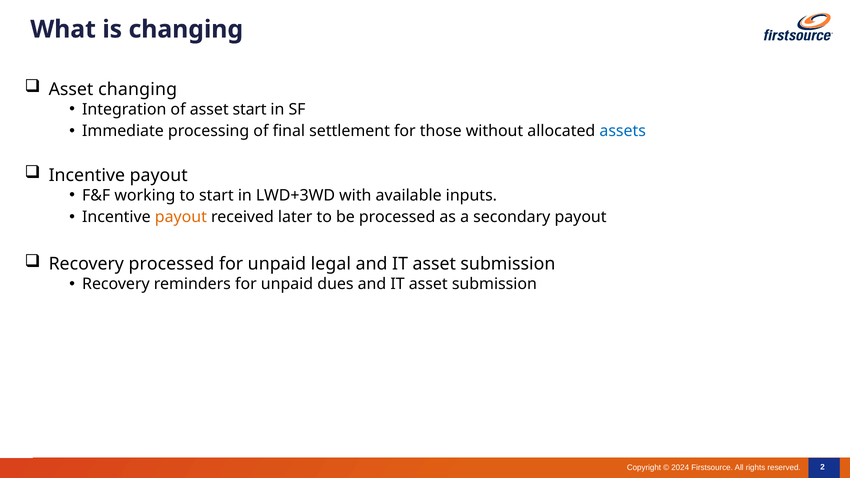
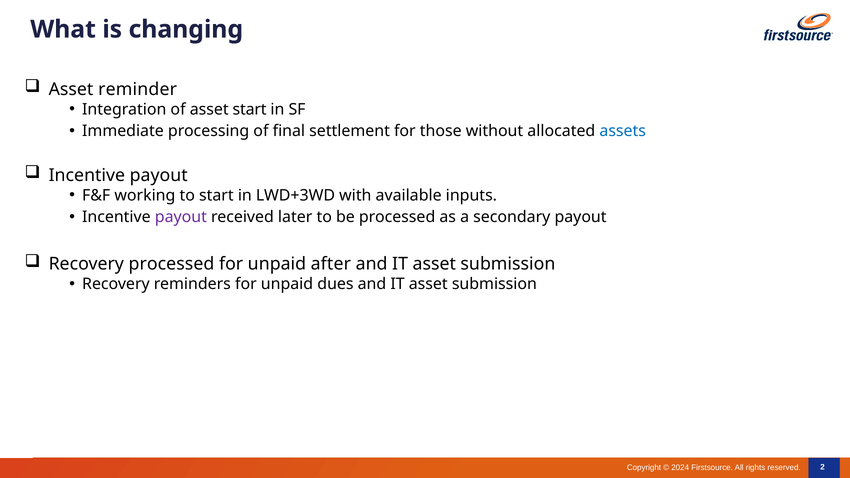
Asset changing: changing -> reminder (138, 89)
payout colour: orange -> purple (181, 217)
legal: legal -> after (331, 264)
